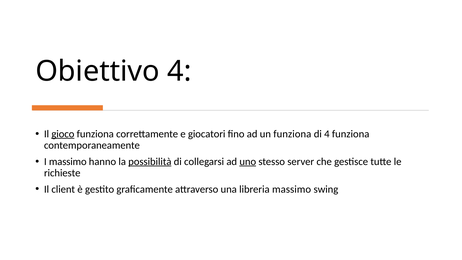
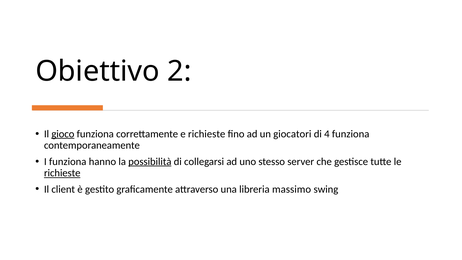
Obiettivo 4: 4 -> 2 (179, 71)
e giocatori: giocatori -> richieste (207, 134)
un funziona: funziona -> giocatori (292, 134)
I massimo: massimo -> funziona (68, 161)
uno underline: present -> none (248, 161)
richieste underline: none -> present (62, 173)
